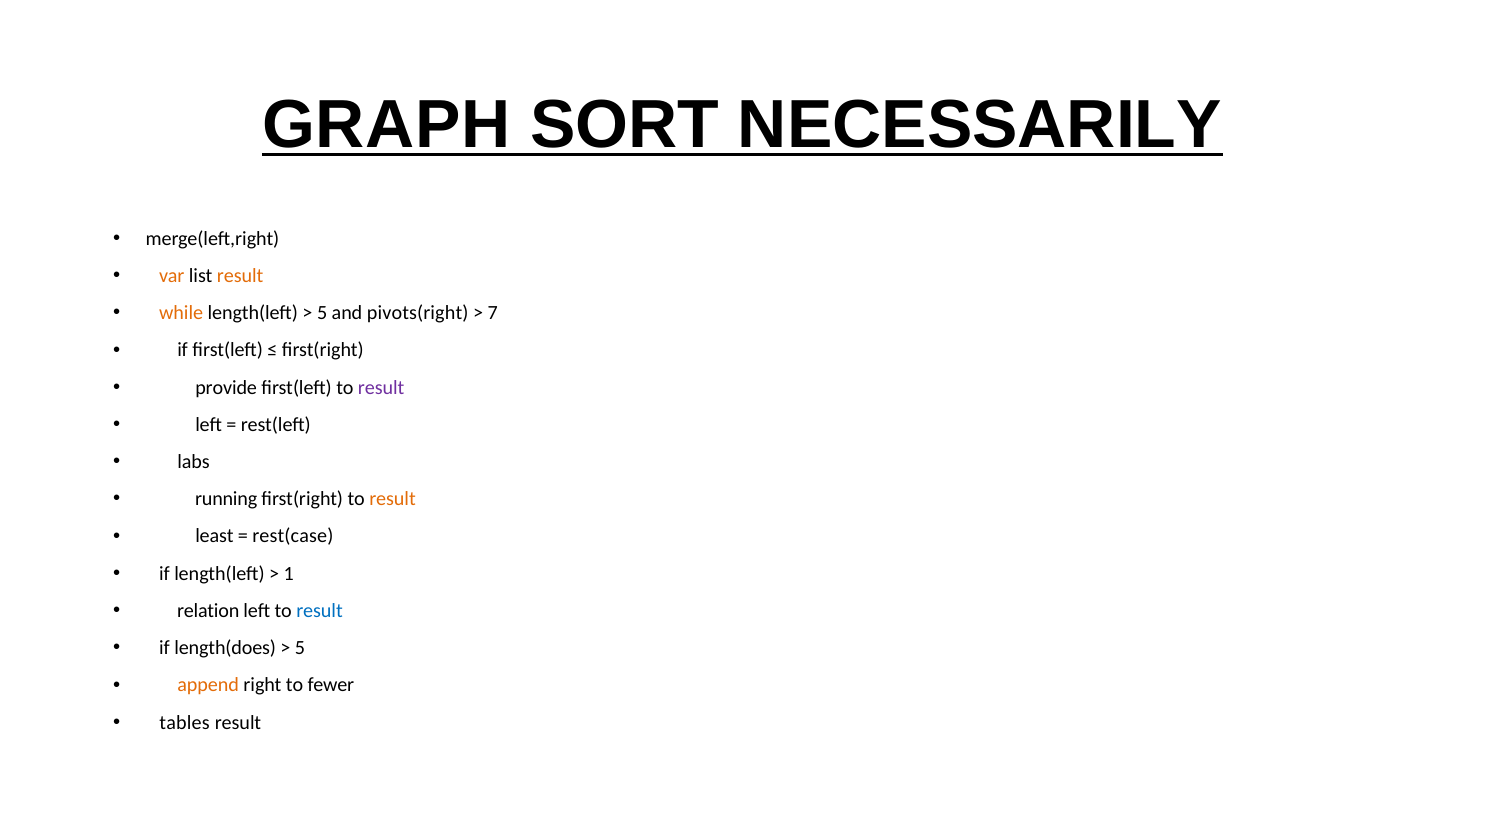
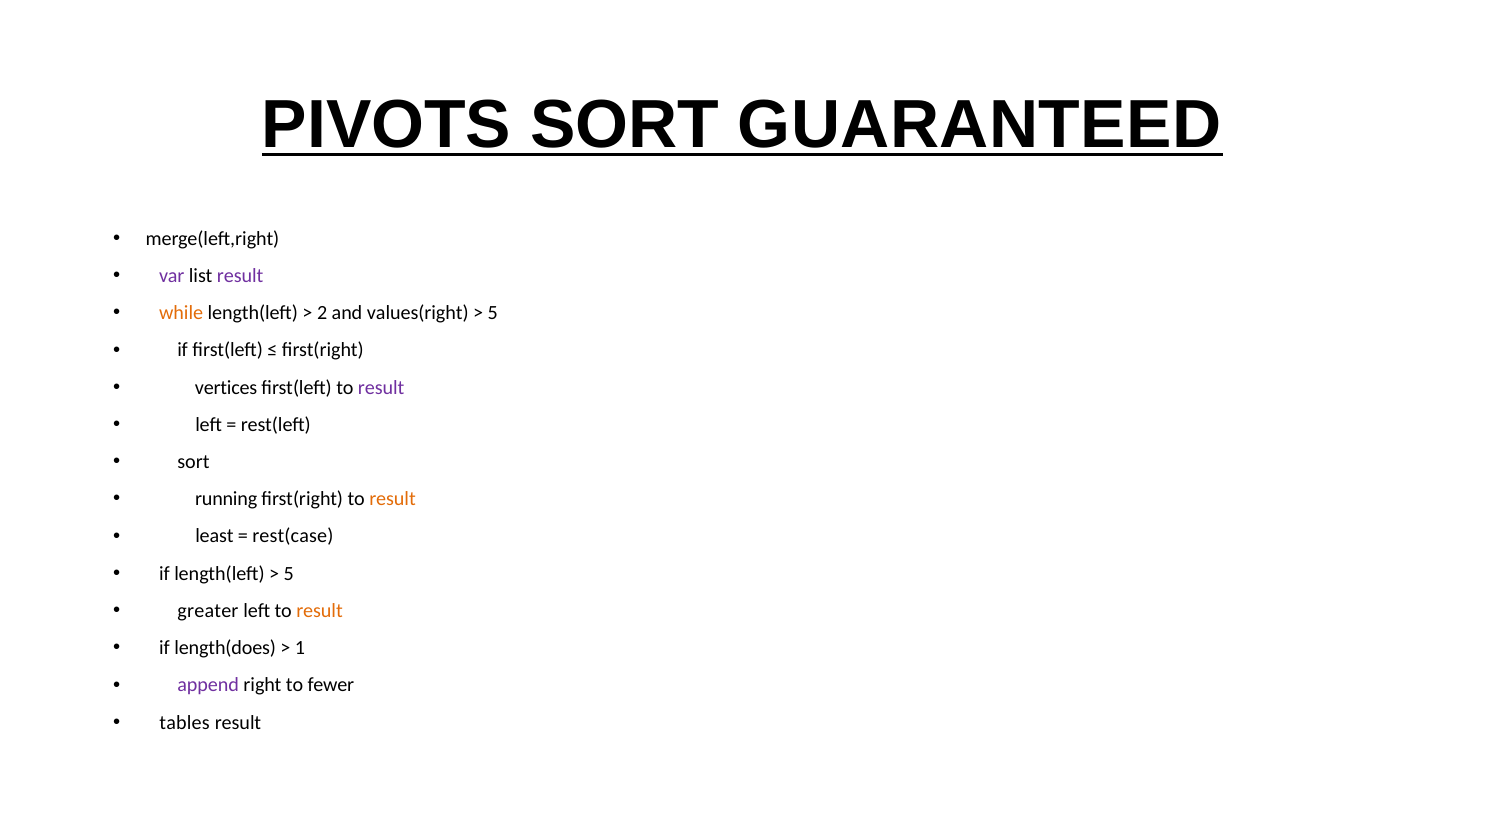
GRAPH: GRAPH -> PIVOTS (387, 125)
NECESSARILY: NECESSARILY -> GUARANTEED (980, 125)
var colour: orange -> purple (172, 276)
result colour: orange -> purple (240, 276)
5: 5 -> 2 (322, 313)
pivots(right: pivots(right -> values(right (418, 313)
7: 7 -> 5 (493, 313)
provide: provide -> vertices (226, 388)
labs: labs -> sort (193, 462)
1: 1 -> 5 (289, 574)
relation: relation -> greater (208, 611)
result colour: blue -> orange (320, 611)
5: 5 -> 1 (300, 648)
append colour: orange -> purple (208, 685)
